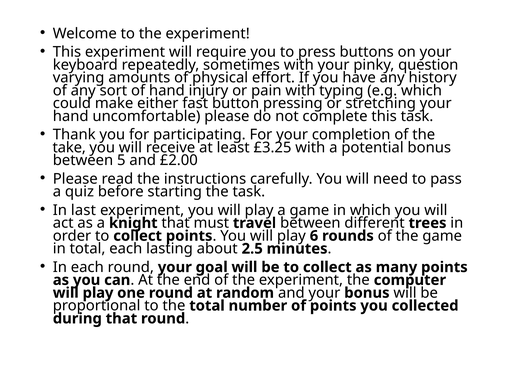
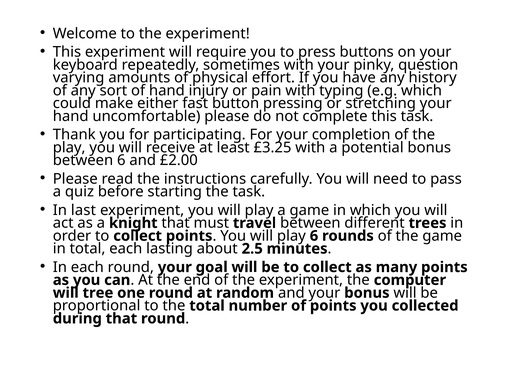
take: take -> play (69, 147)
between 5: 5 -> 6 (121, 160)
play: play -> tree (98, 293)
